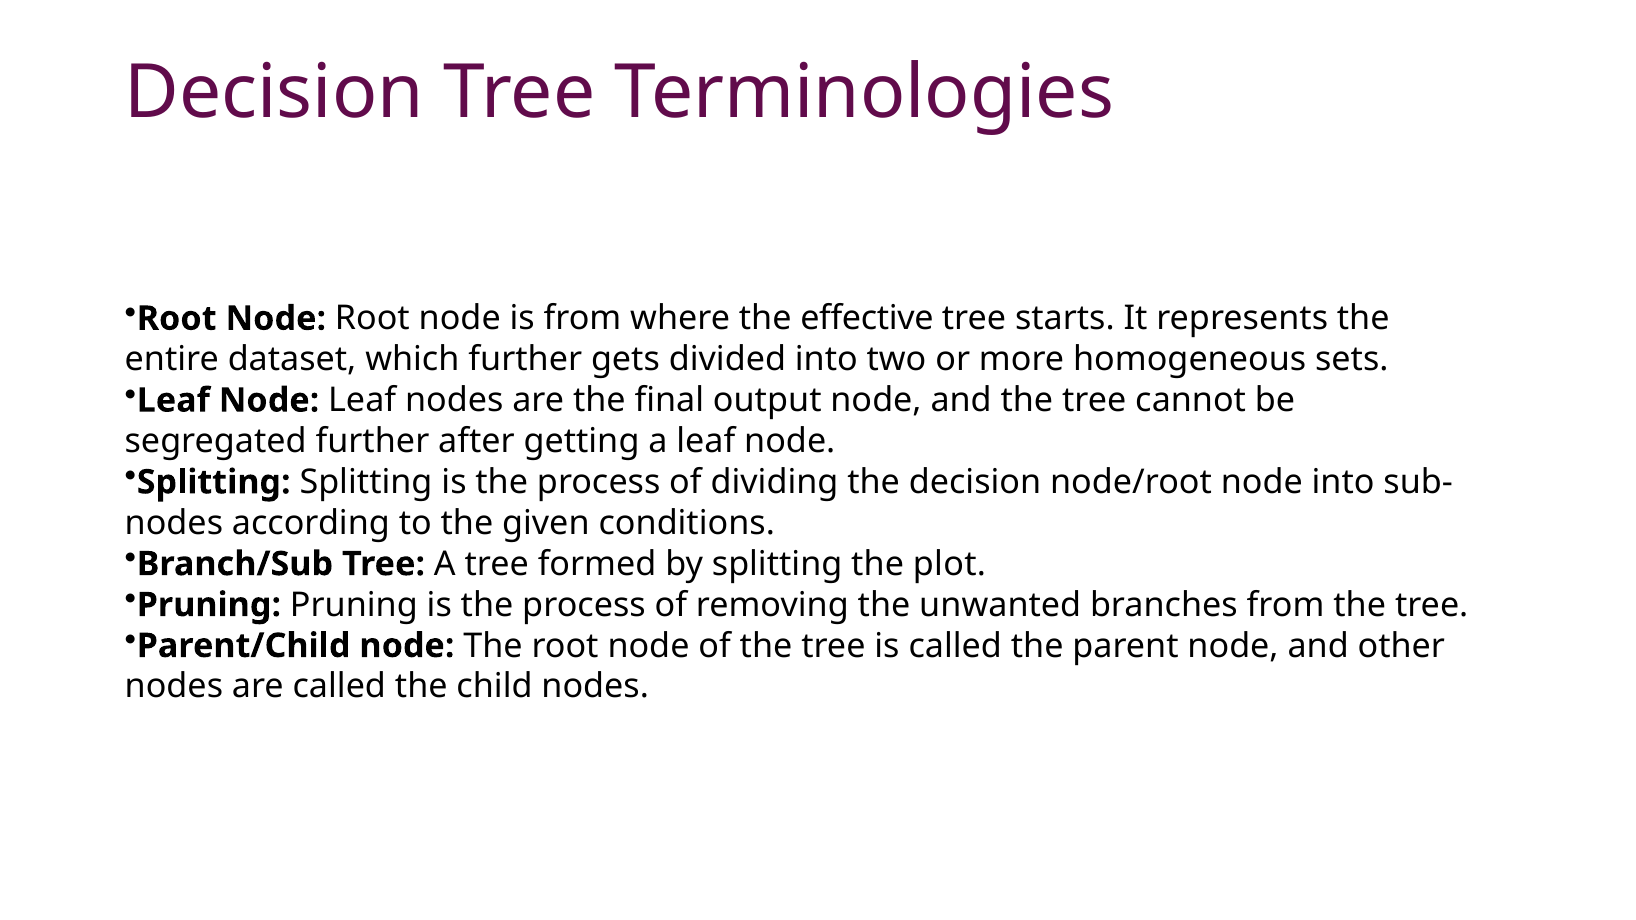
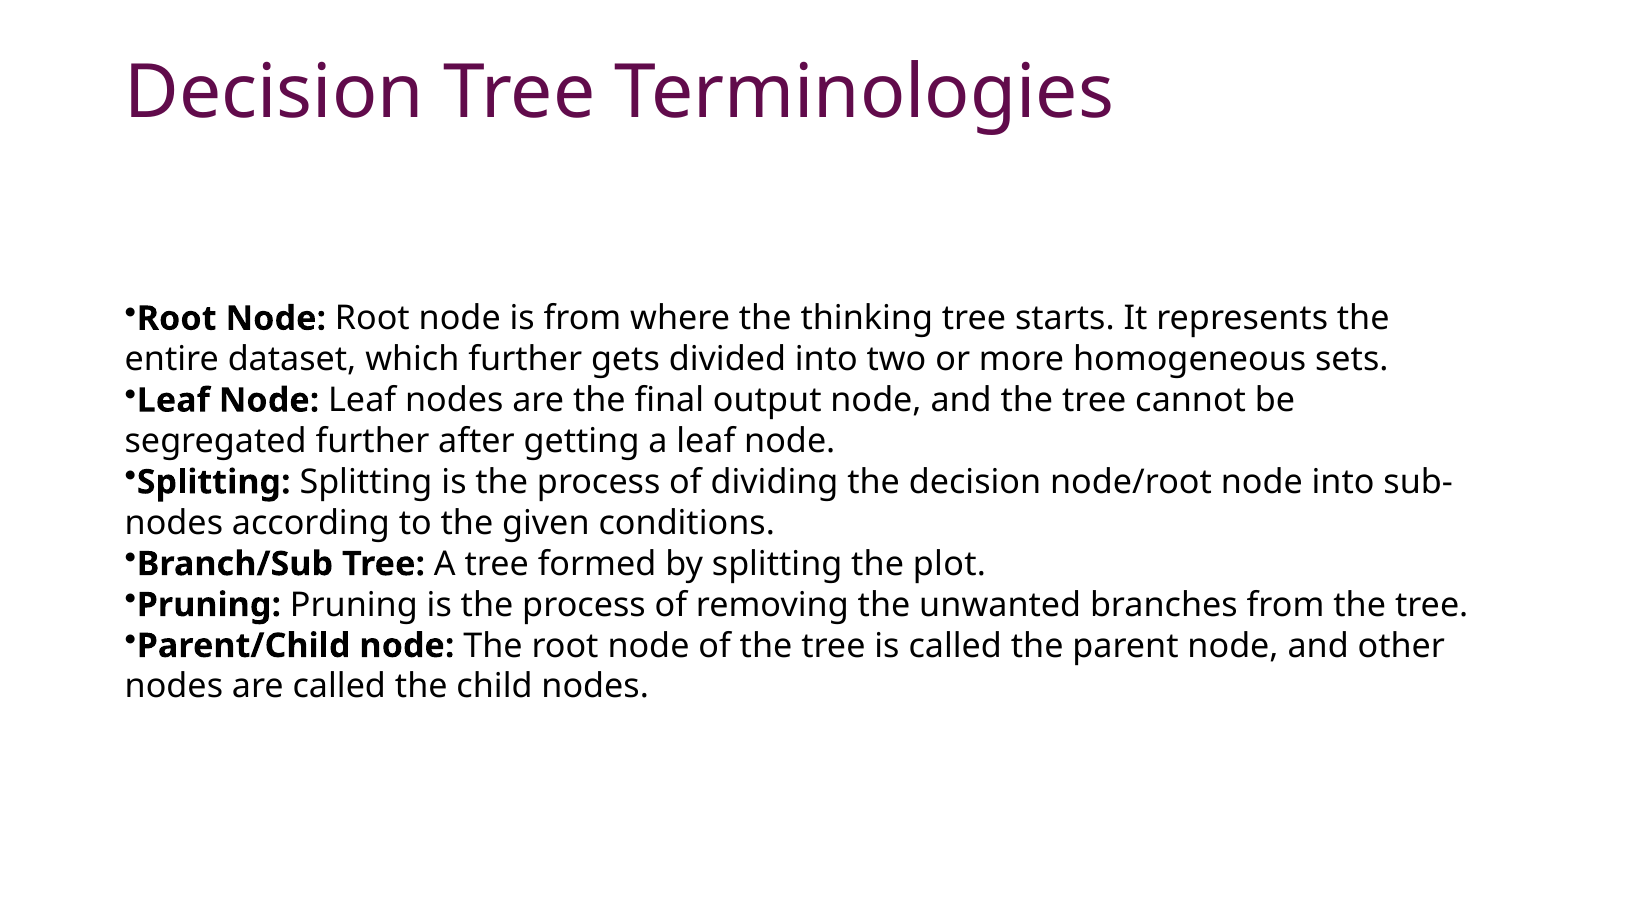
effective: effective -> thinking (867, 319)
